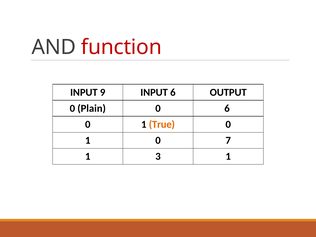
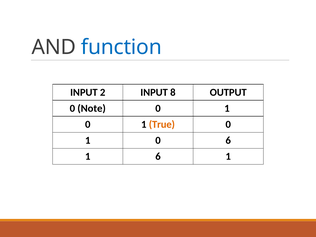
function colour: red -> blue (121, 47)
9: 9 -> 2 (103, 92)
INPUT 6: 6 -> 8 (173, 92)
Plain: Plain -> Note (92, 108)
6: 6 -> 1 (227, 108)
0 7: 7 -> 6 (228, 140)
1 3: 3 -> 6 (158, 156)
